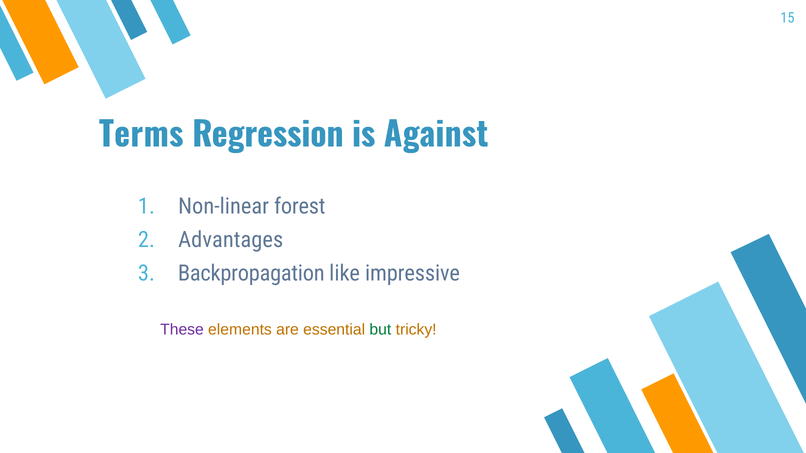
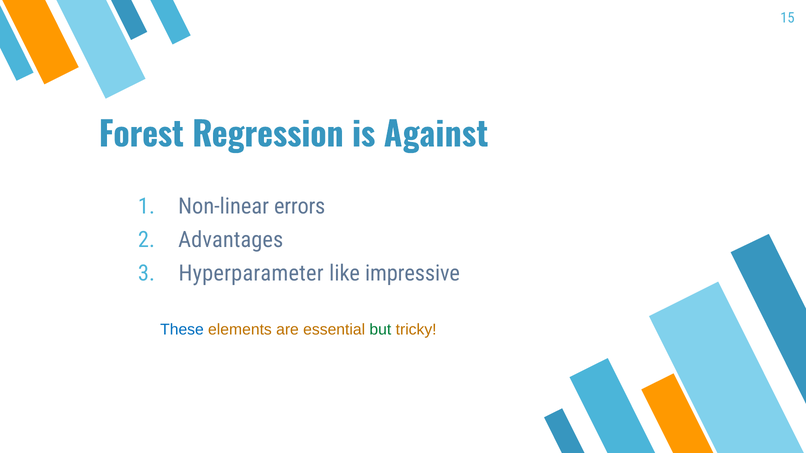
Terms: Terms -> Forest (141, 135)
forest: forest -> errors (300, 207)
Backpropagation: Backpropagation -> Hyperparameter (251, 274)
These colour: purple -> blue (182, 330)
